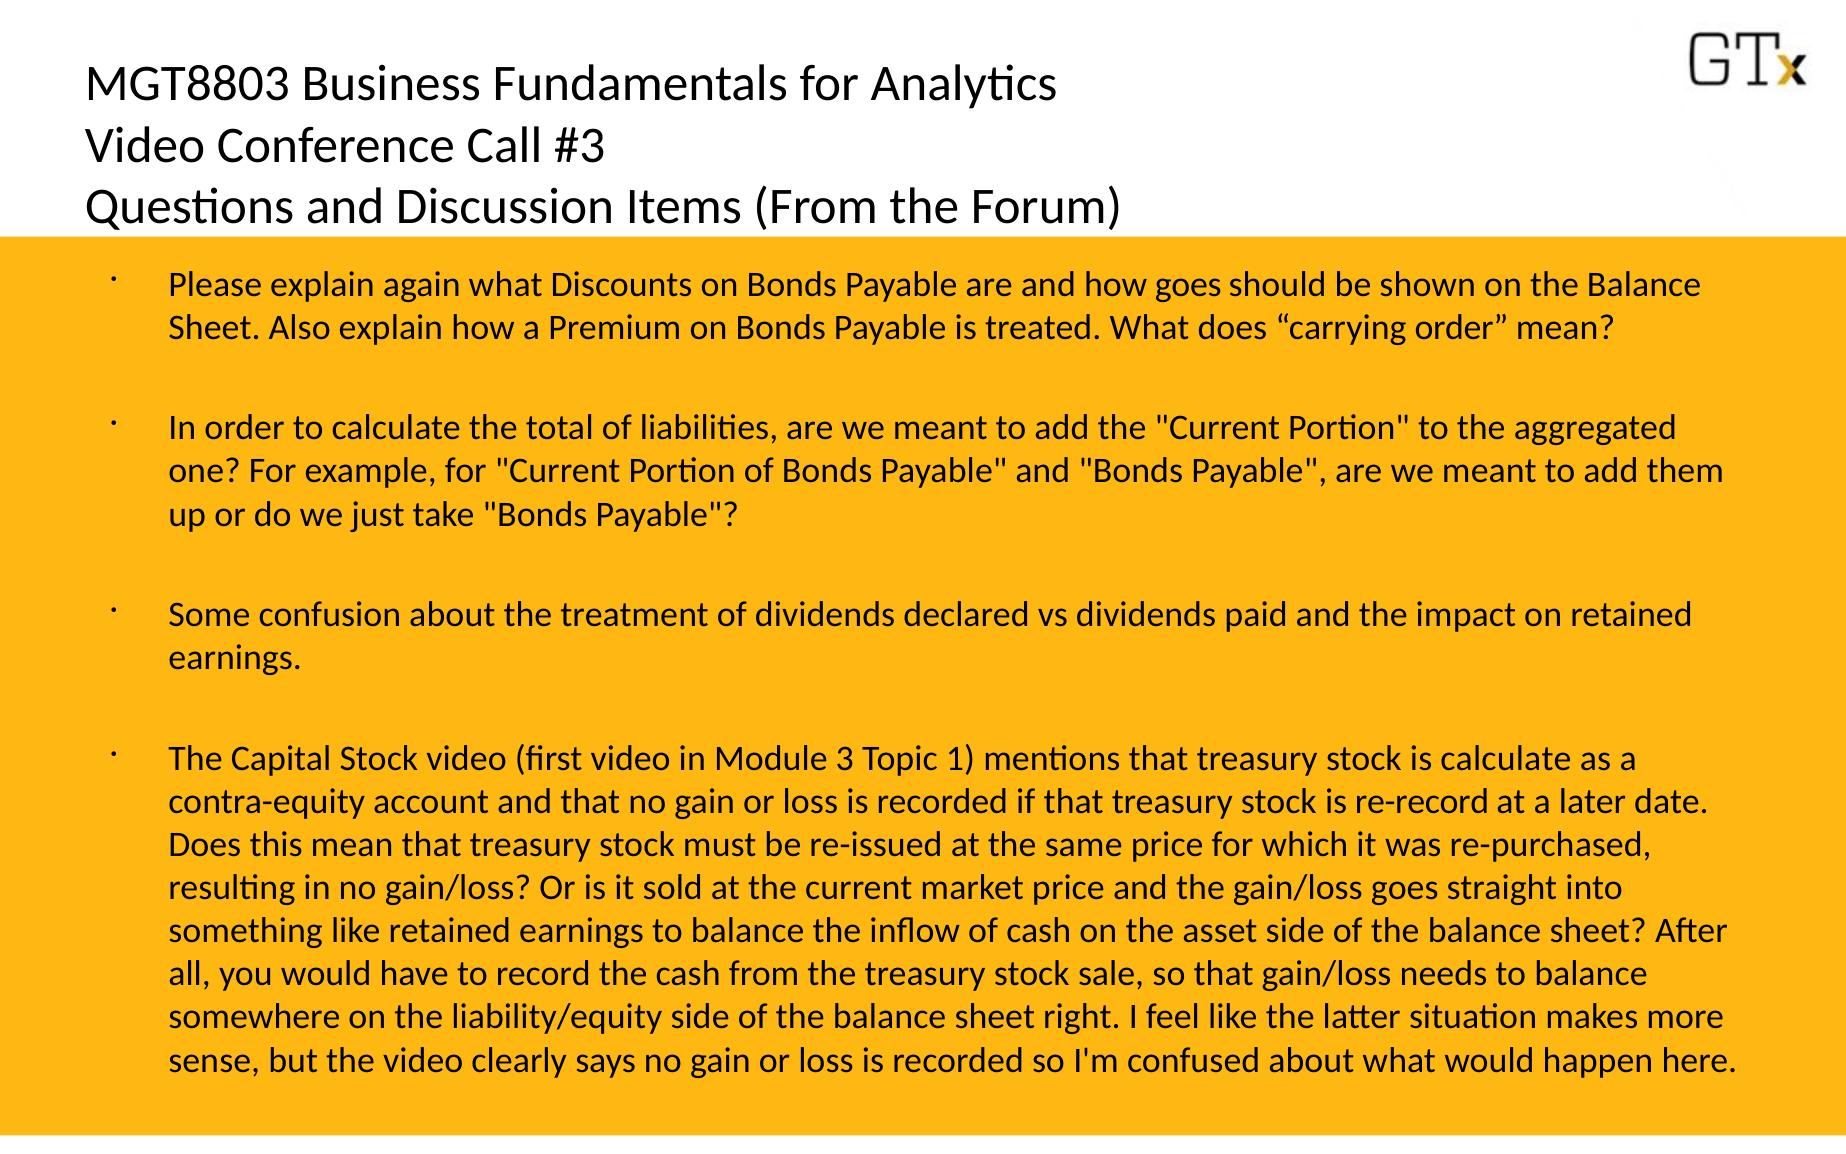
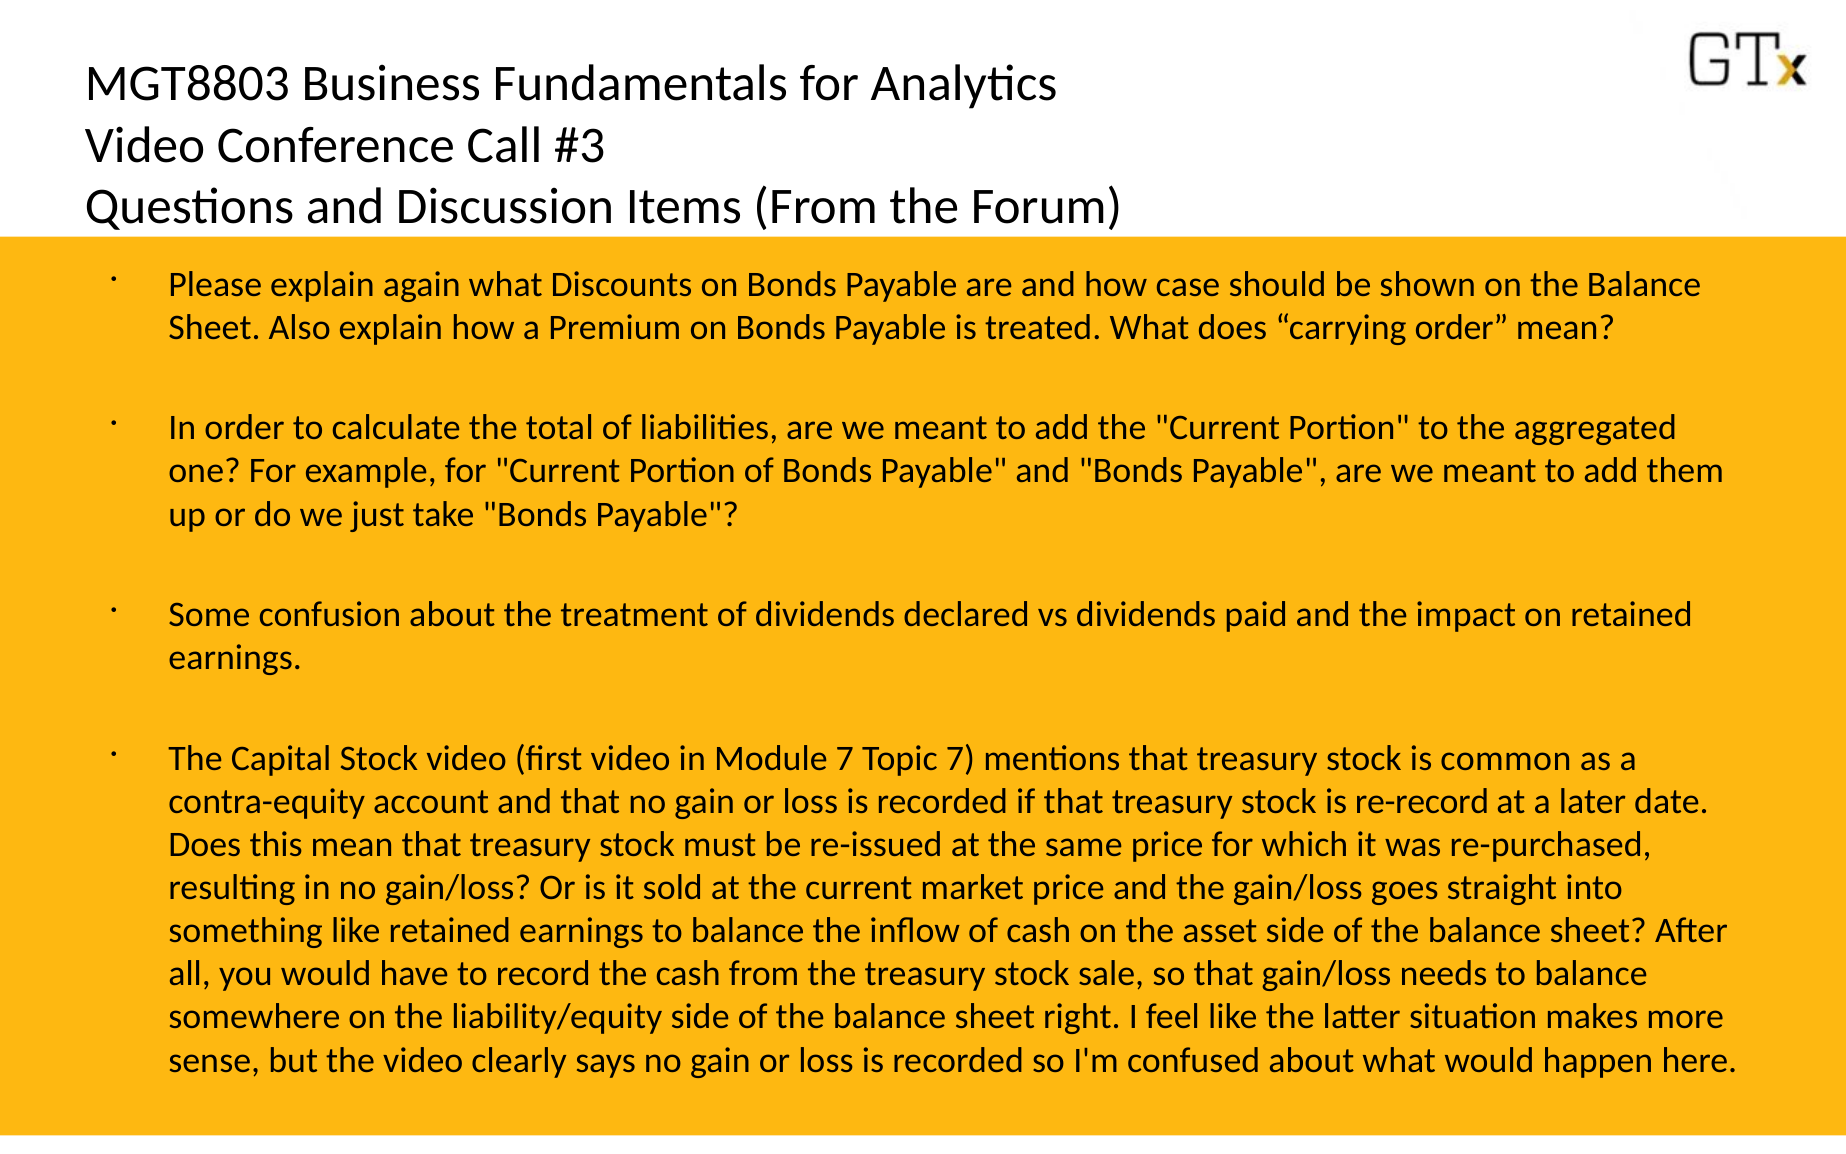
how goes: goes -> case (1188, 284)
Module 3: 3 -> 7 (845, 758)
Topic 1: 1 -> 7 (961, 758)
is calculate: calculate -> common (1506, 758)
